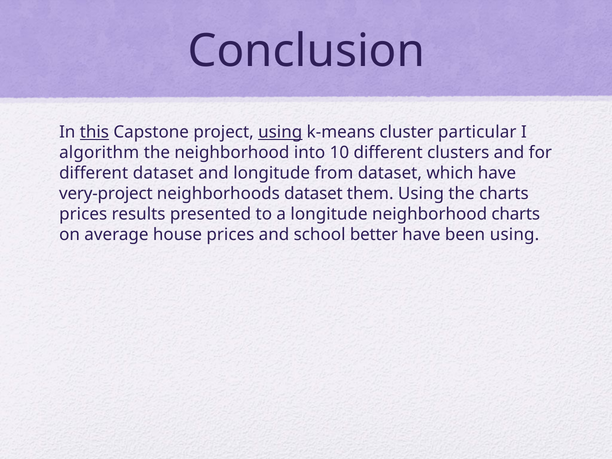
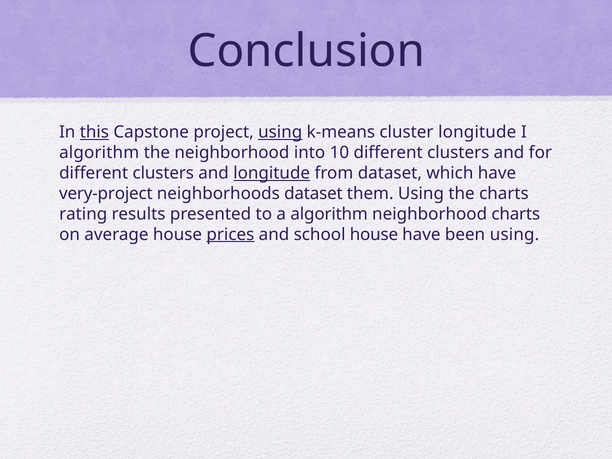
cluster particular: particular -> longitude (477, 132)
dataset: dataset -> clusters (163, 173)
longitude underline: none -> present (272, 173)
prices: prices -> rating (83, 214)
a longitude: longitude -> algorithm (329, 214)
prices underline: none -> present (230, 234)
school better: better -> house (374, 234)
